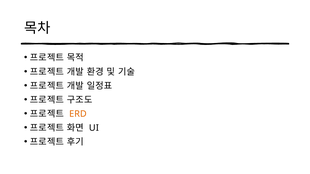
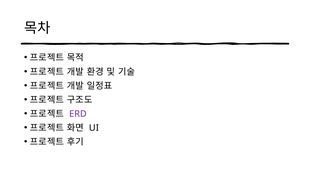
ERD colour: orange -> purple (78, 114)
